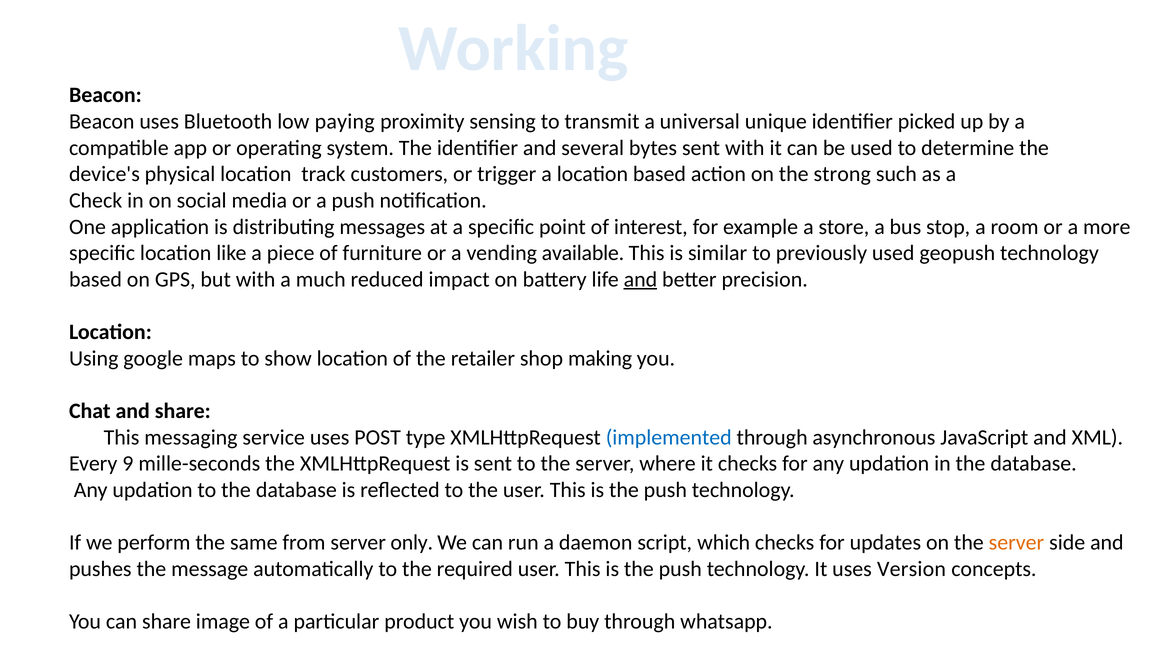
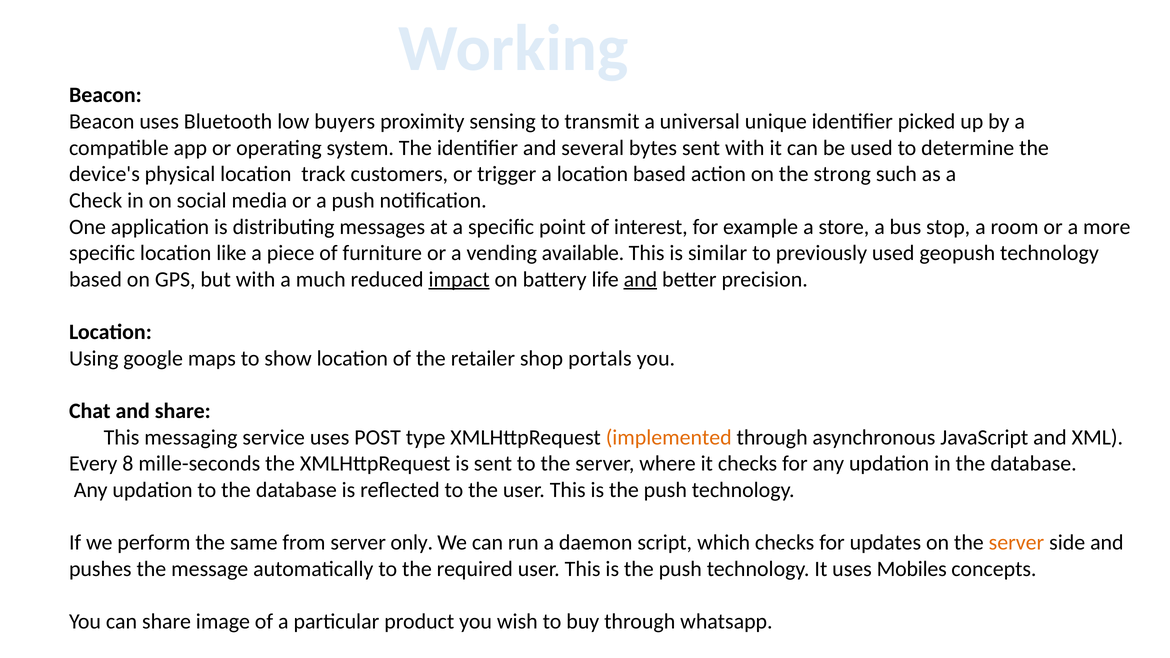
paying: paying -> buyers (345, 122)
impact underline: none -> present (459, 279)
making: making -> portals (600, 358)
implemented colour: blue -> orange (669, 437)
9: 9 -> 8 (128, 464)
Version: Version -> Mobiles (912, 569)
